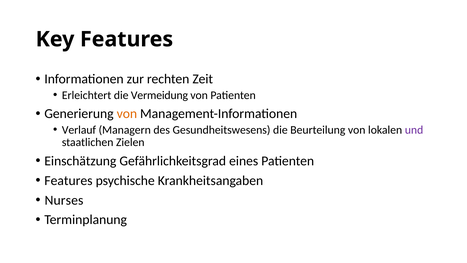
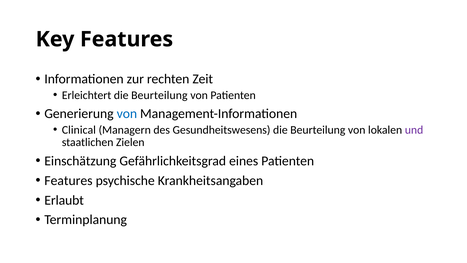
Erleichtert die Vermeidung: Vermeidung -> Beurteilung (159, 95)
von colour: orange -> blue (127, 114)
Verlauf: Verlauf -> Clinical (79, 130)
Nurses: Nurses -> Erlaubt (64, 200)
